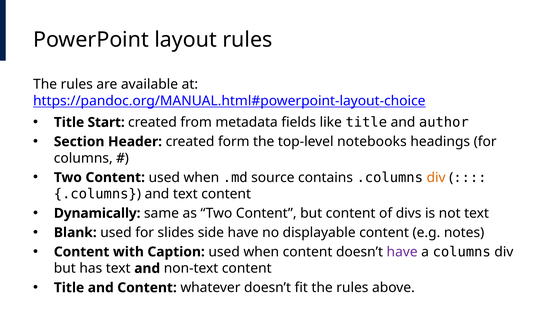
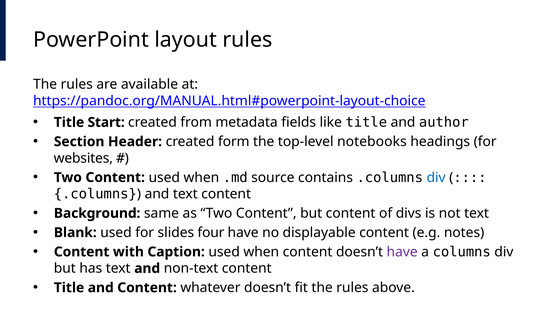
columns: columns -> websites (83, 158)
div colour: orange -> blue (436, 178)
Dynamically: Dynamically -> Background (97, 214)
side: side -> four (211, 233)
